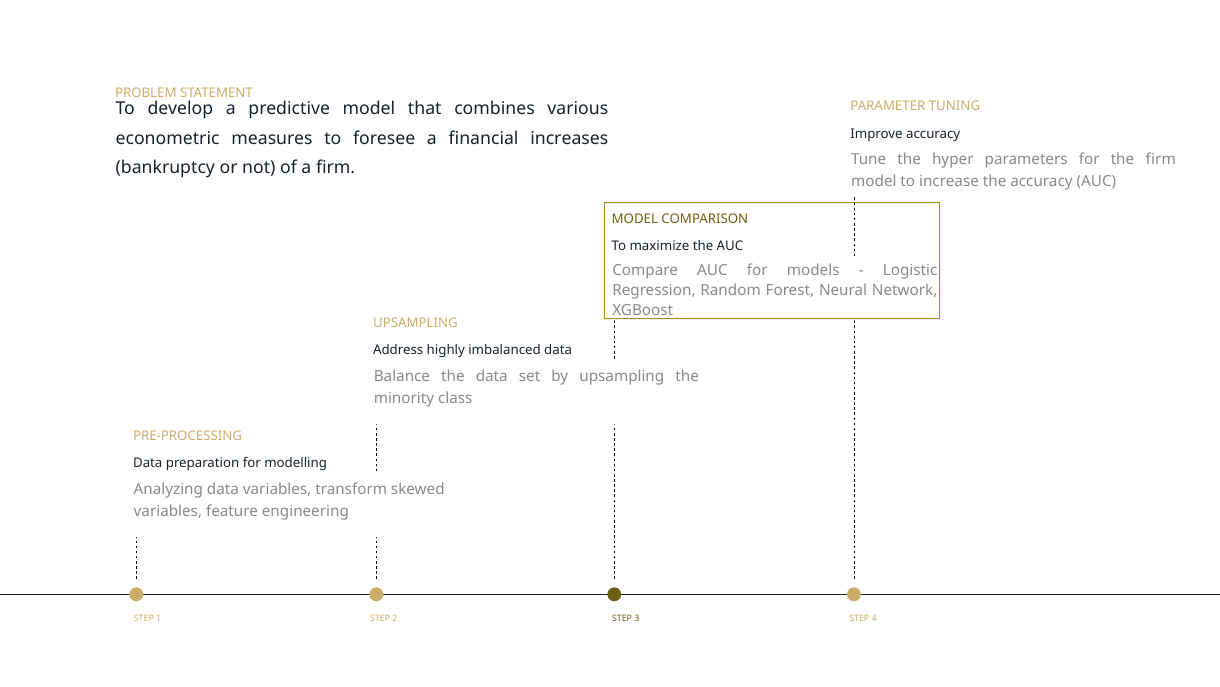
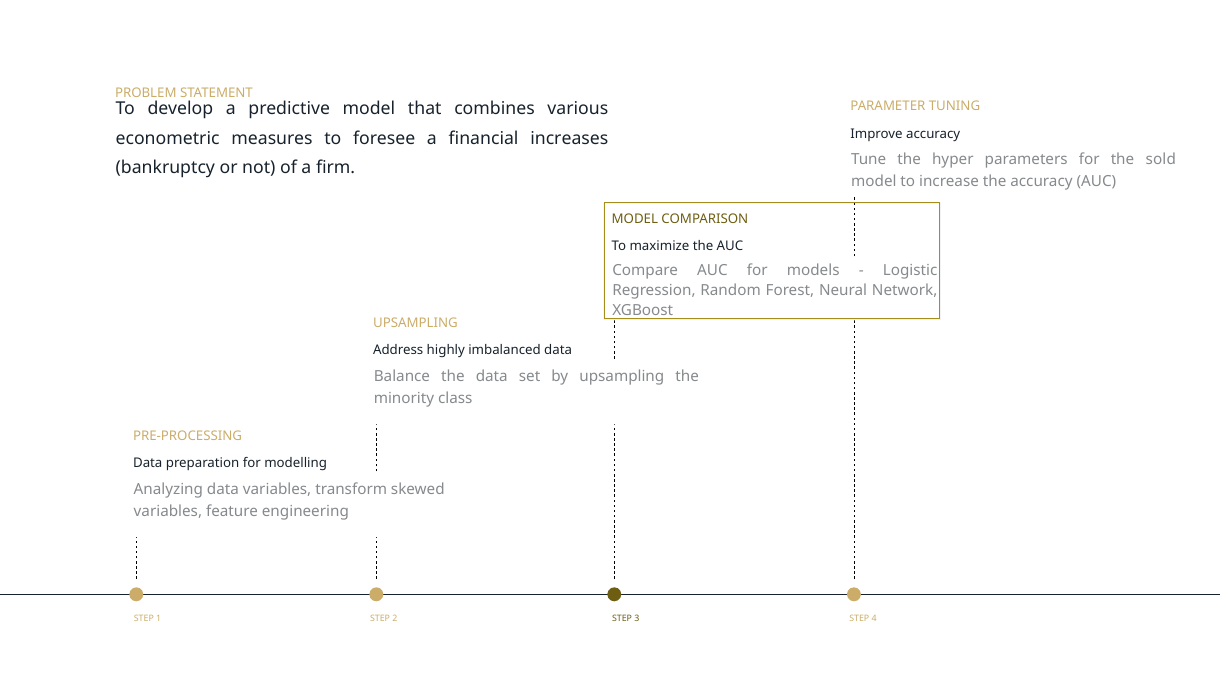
the firm: firm -> sold (1161, 160)
